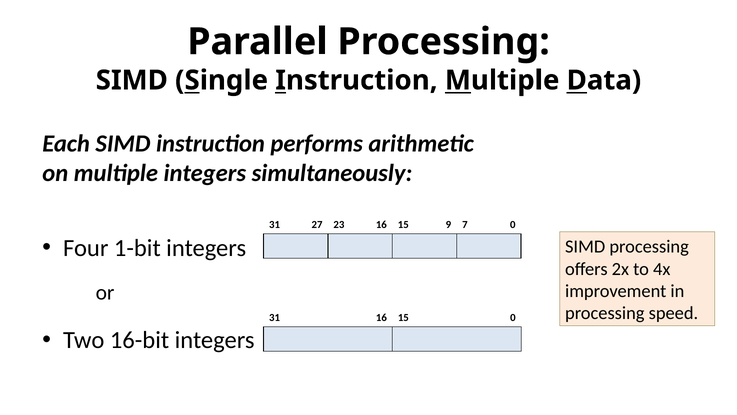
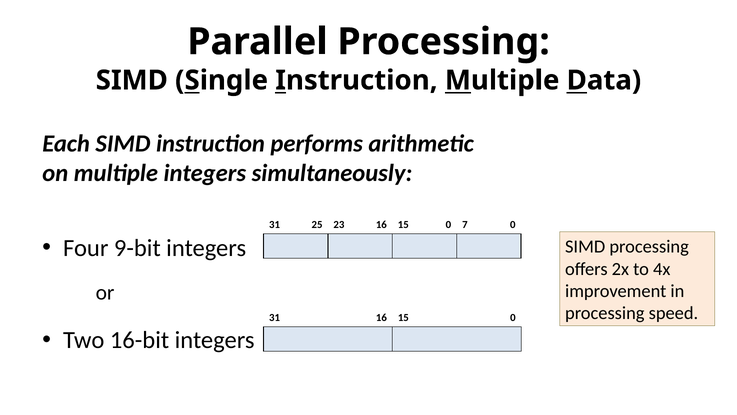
27: 27 -> 25 (317, 224)
23 16 15 9: 9 -> 0 (448, 224)
1-bit: 1-bit -> 9-bit (137, 248)
